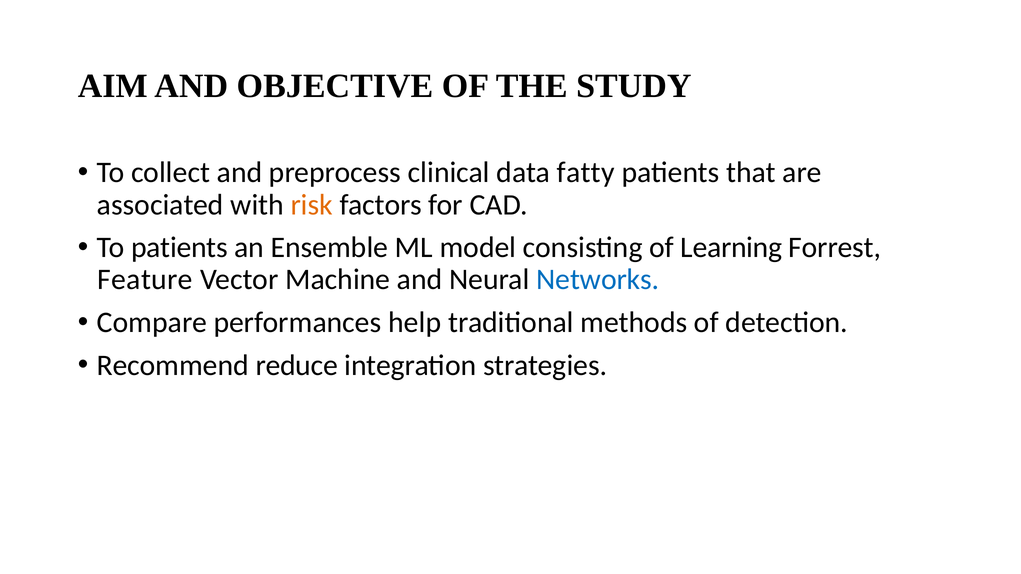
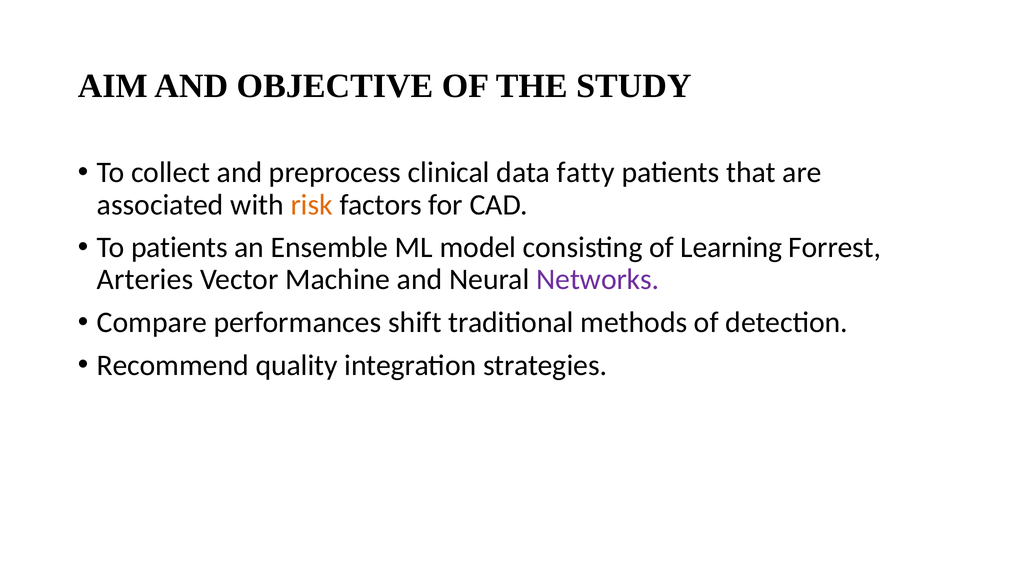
Feature: Feature -> Arteries (145, 280)
Networks colour: blue -> purple (598, 280)
help: help -> shift (415, 323)
reduce: reduce -> quality (297, 365)
